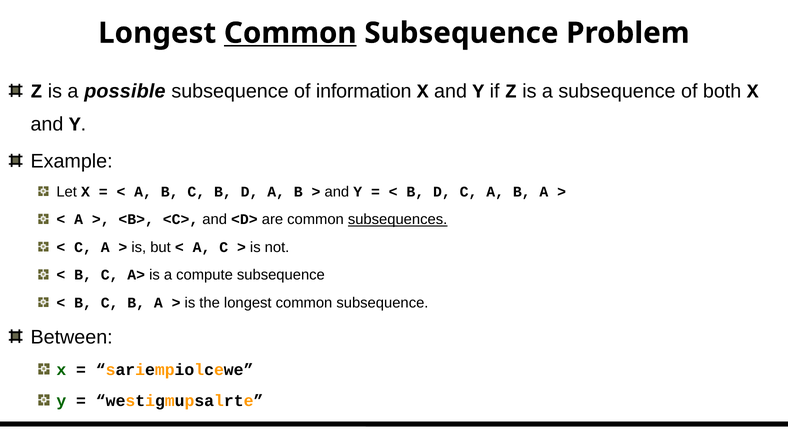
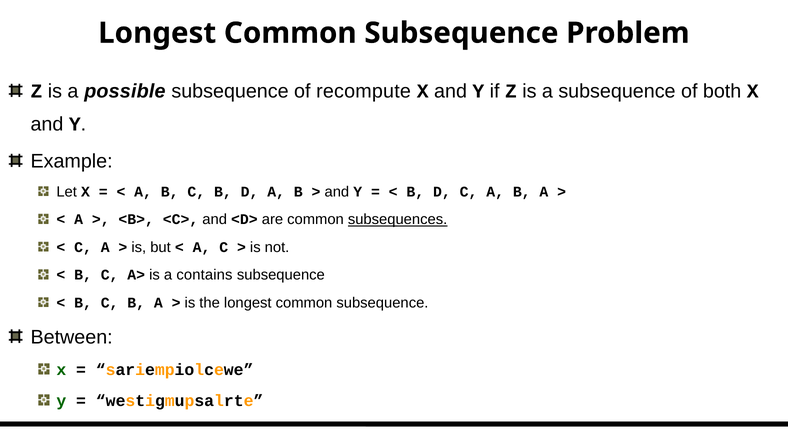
Common underline: present -> none (290, 33)
information: information -> recompute (364, 92)
compute: compute -> contains (204, 275)
